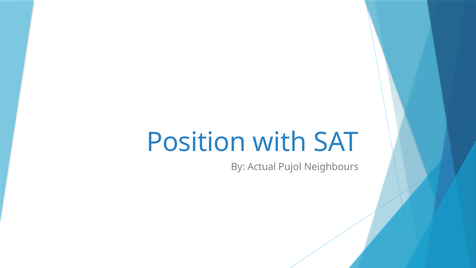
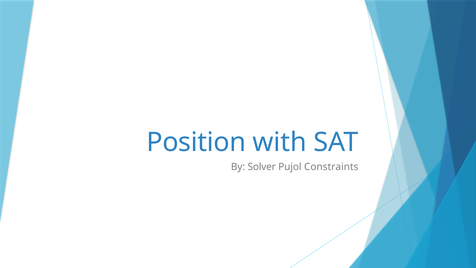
Actual: Actual -> Solver (262, 167)
Neighbours: Neighbours -> Constraints (331, 167)
